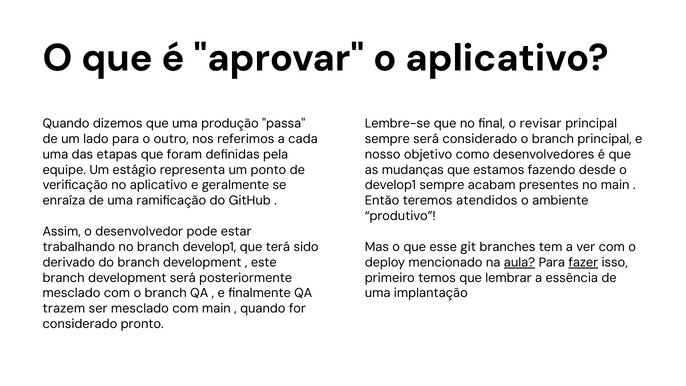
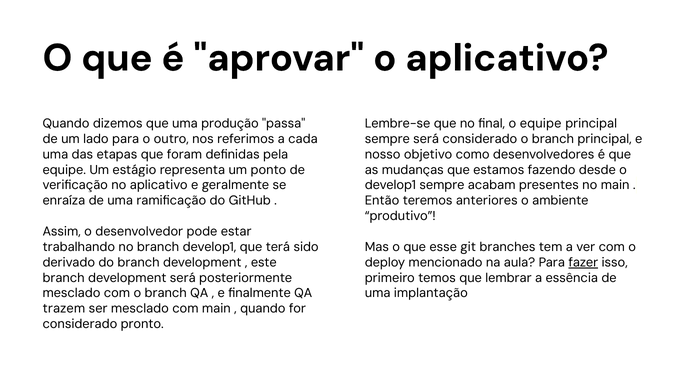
o revisar: revisar -> equipe (541, 124)
atendidos: atendidos -> anteriores (487, 201)
aula underline: present -> none (520, 262)
